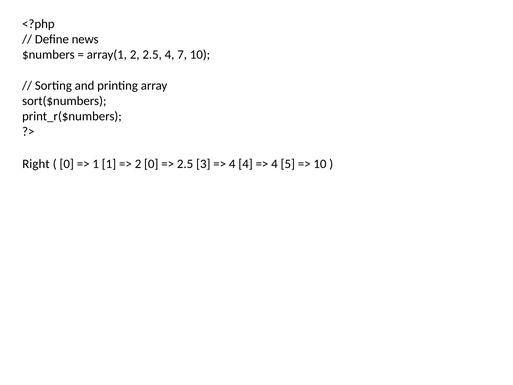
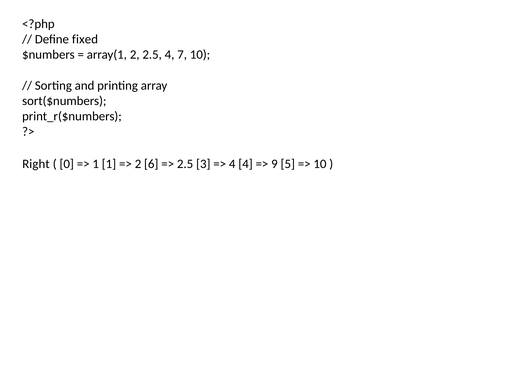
news: news -> fixed (85, 39)
2 0: 0 -> 6 (151, 164)
4: 4 -> 9 (274, 164)
